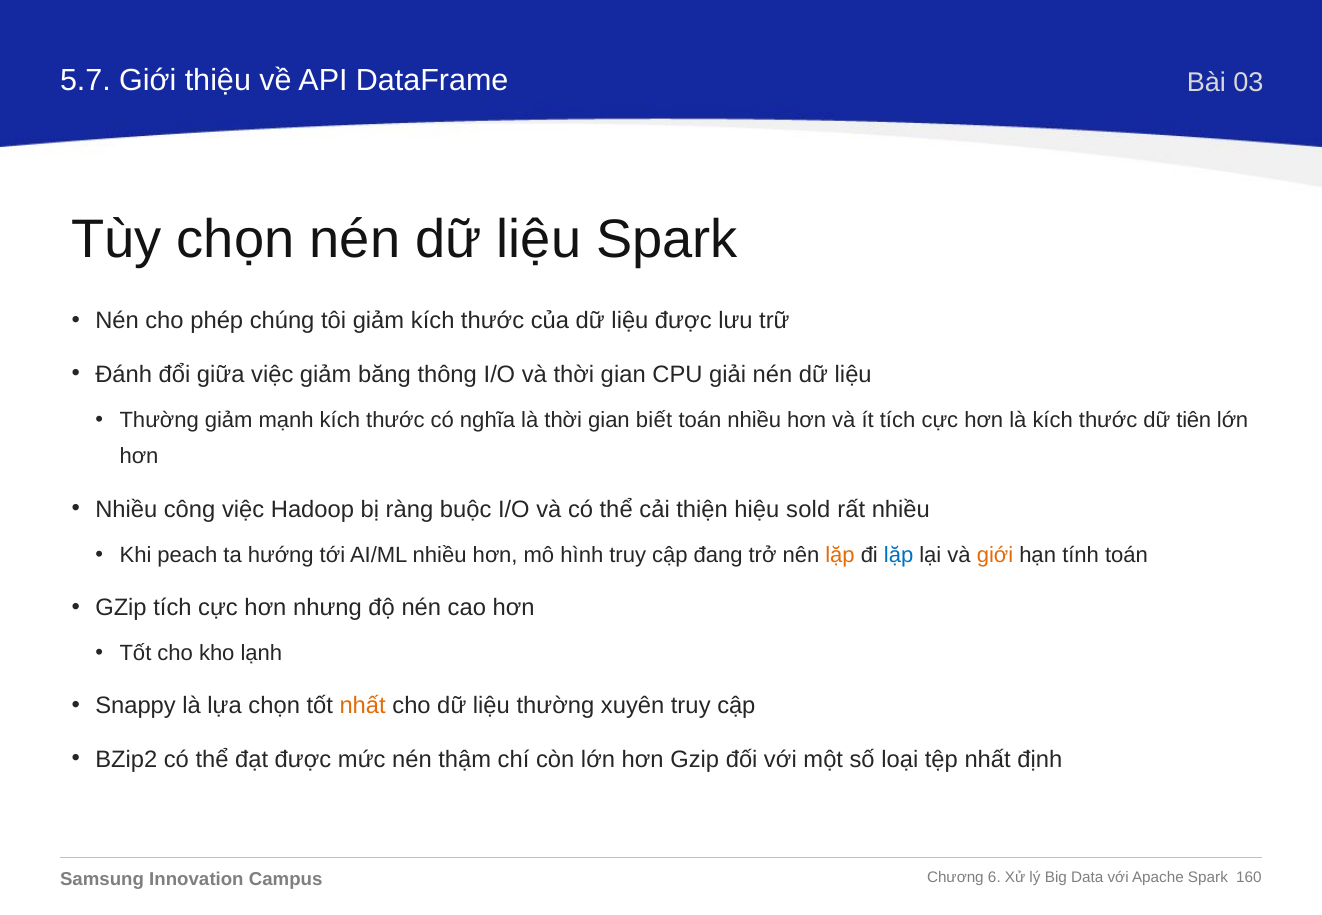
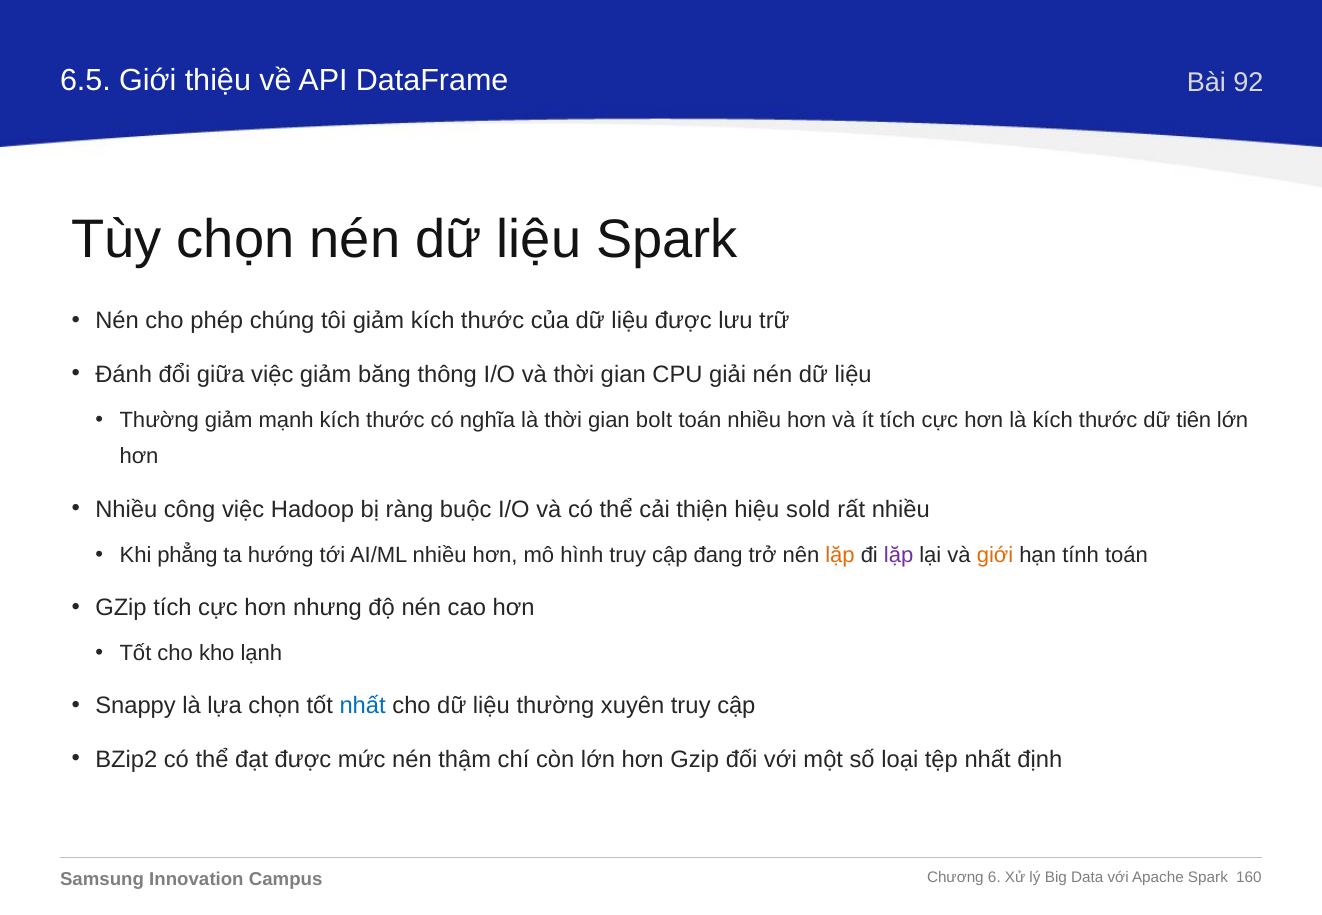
5.7: 5.7 -> 6.5 (85, 80)
03: 03 -> 92 (1248, 82)
biết: biết -> bolt (654, 420)
peach: peach -> phẳng (188, 555)
lặp colour: blue -> purple (899, 555)
nhất colour: orange -> blue (363, 706)
